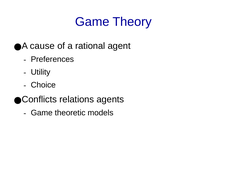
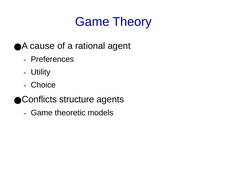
relations: relations -> structure (77, 100)
